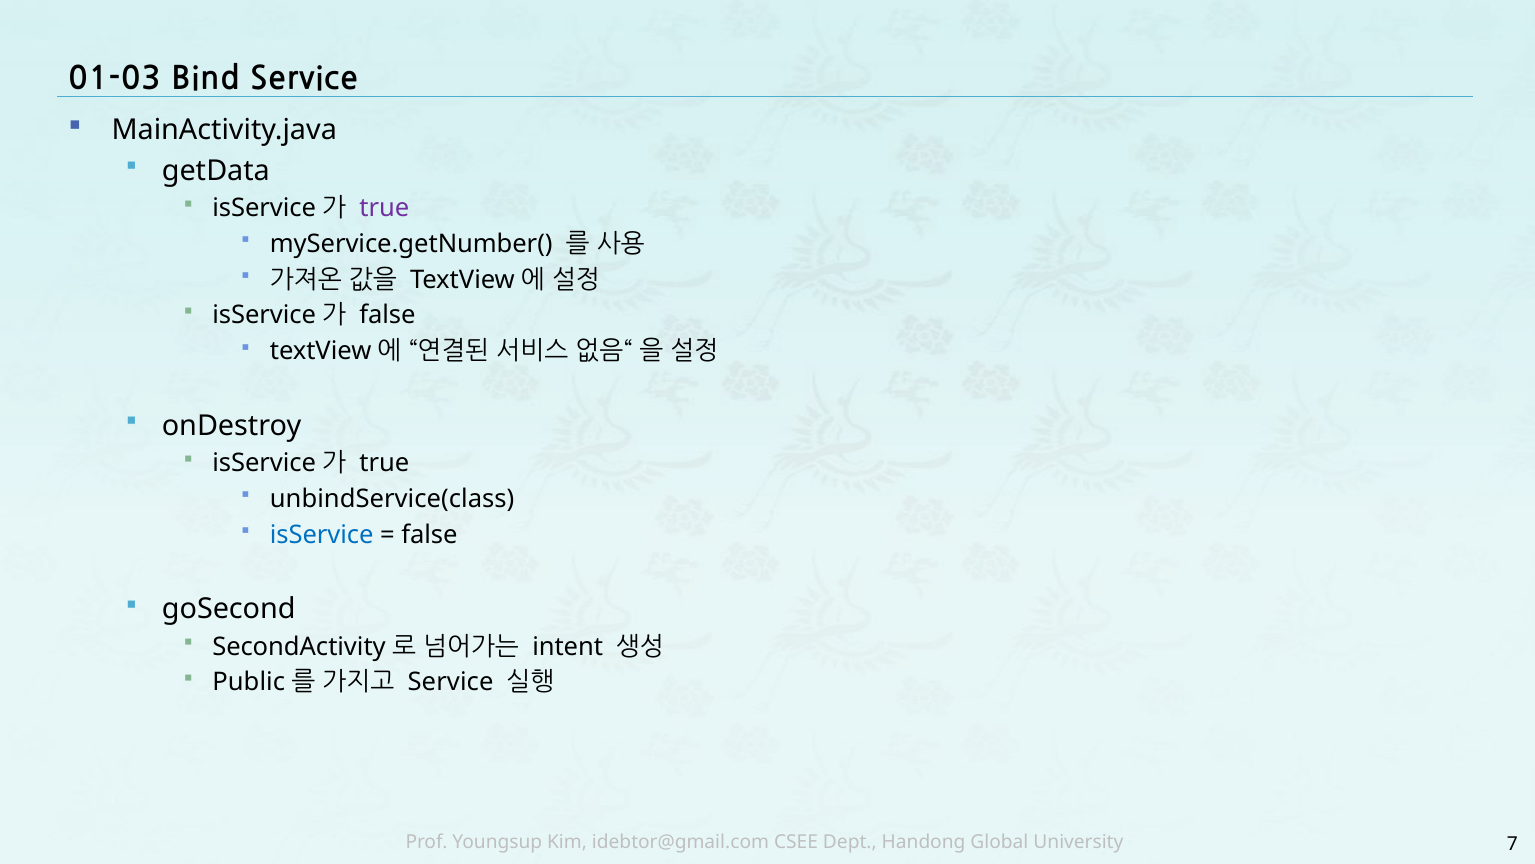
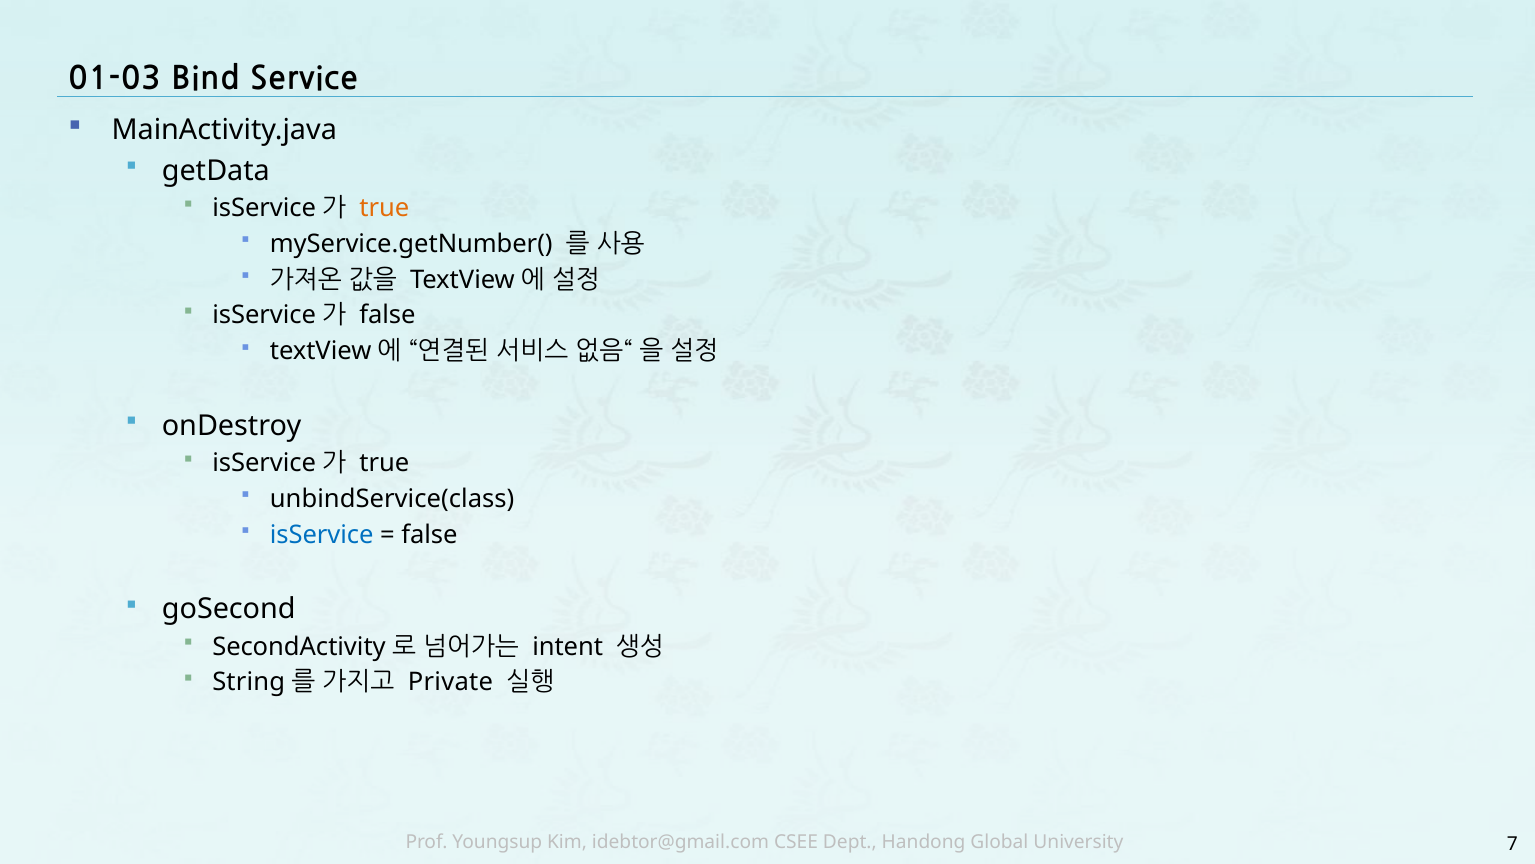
true colour: purple -> orange (384, 208)
Public: Public -> String (249, 682)
Service: Service -> Private (450, 682)
